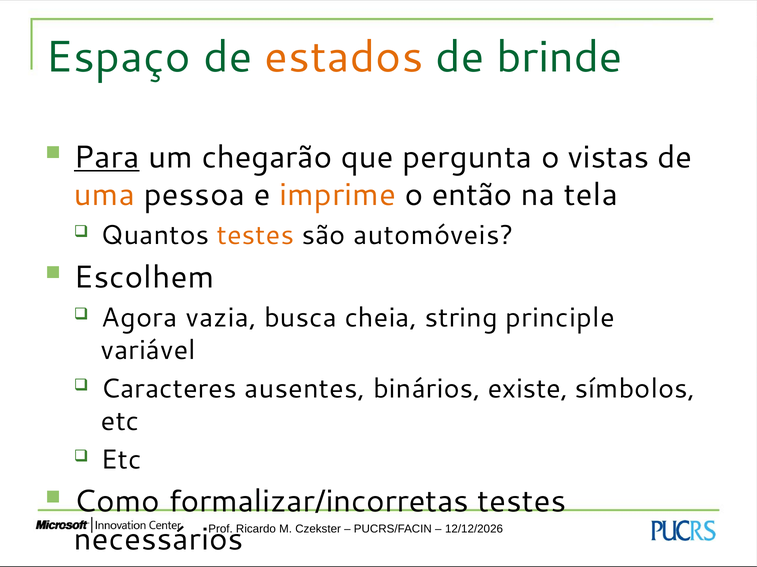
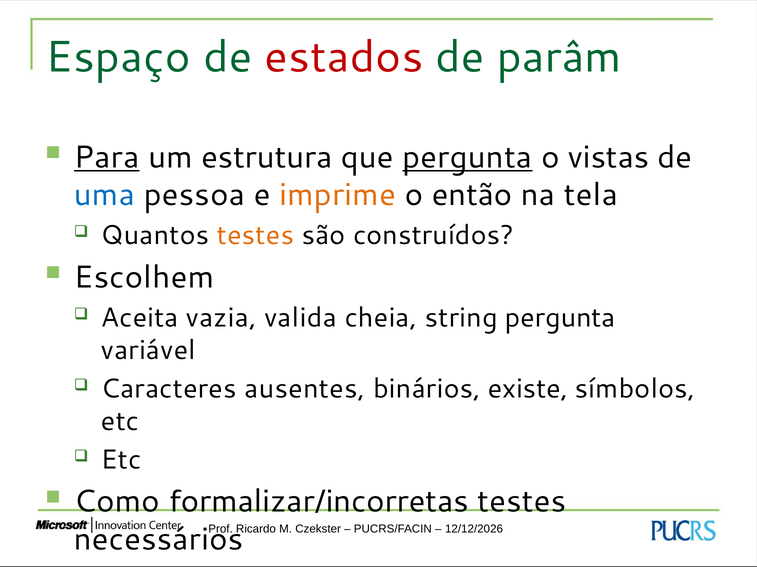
estados colour: orange -> red (344, 57)
brinde: brinde -> parâm (559, 57)
chegarão: chegarão -> estrutura (267, 157)
pergunta underline: none -> present (467, 157)
uma colour: orange -> blue (104, 195)
automóveis: automóveis -> construídos (434, 236)
Agora: Agora -> Aceita (140, 318)
busca: busca -> valida (301, 318)
string principle: principle -> pergunta (560, 318)
